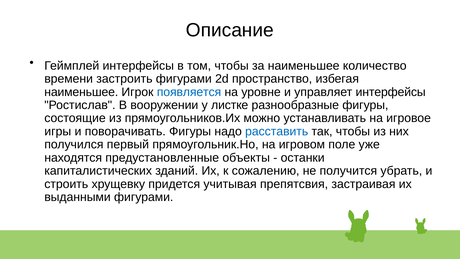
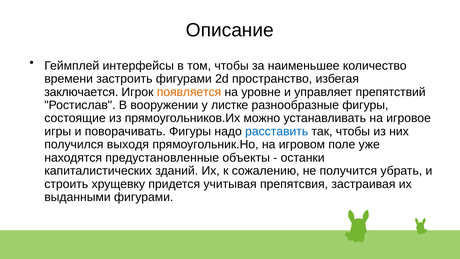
наименьшее: наименьшее -> заключается (81, 92)
появляется colour: blue -> orange (189, 92)
управляет интерфейсы: интерфейсы -> препятствий (391, 92)
первый: первый -> выходя (128, 144)
